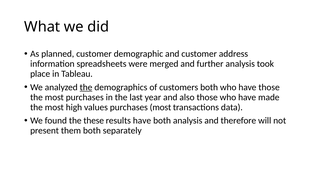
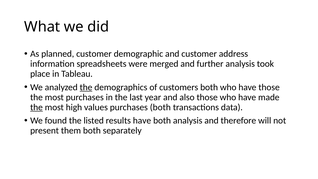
the underline: none -> present (36, 107)
purchases most: most -> both (160, 107)
these: these -> listed (94, 121)
